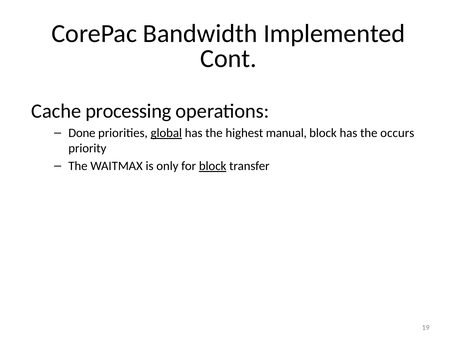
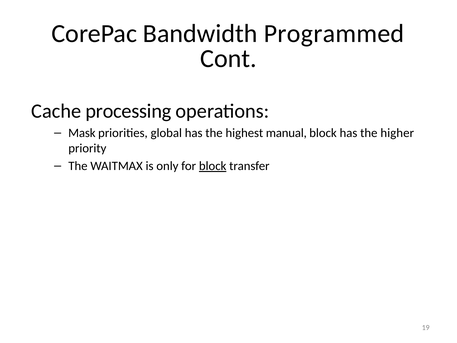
Implemented: Implemented -> Programmed (334, 34)
Done: Done -> Mask (82, 133)
global underline: present -> none (166, 133)
occurs: occurs -> higher (397, 133)
